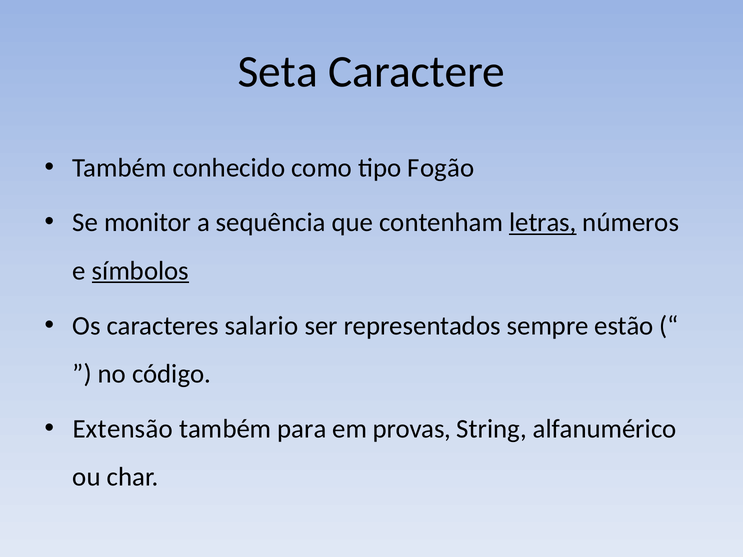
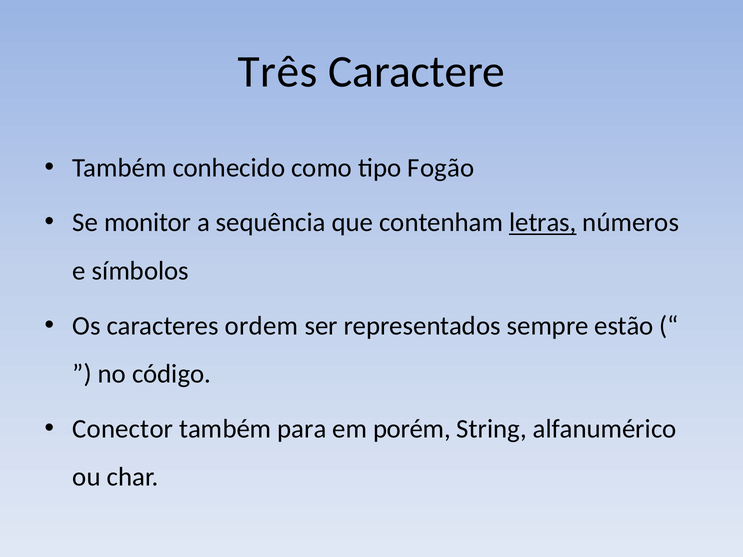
Seta: Seta -> Três (278, 72)
símbolos underline: present -> none (140, 271)
salario: salario -> ordem (261, 326)
Extensão: Extensão -> Conector (123, 429)
provas: provas -> porém (412, 429)
